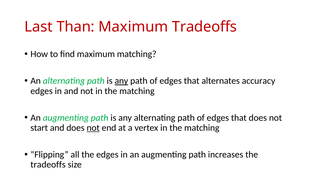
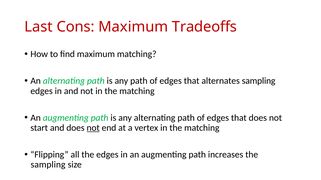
Than: Than -> Cons (76, 27)
any underline: present -> none (121, 81)
alternates accuracy: accuracy -> sampling (259, 81)
tradeoffs: tradeoffs -> sampling (48, 165)
